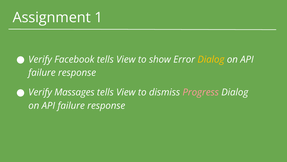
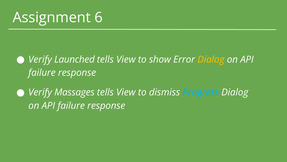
1: 1 -> 6 (99, 17)
Facebook: Facebook -> Launched (74, 59)
Progress colour: pink -> light blue (201, 92)
